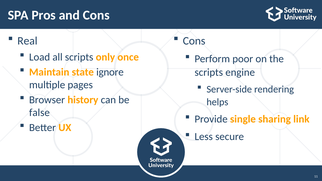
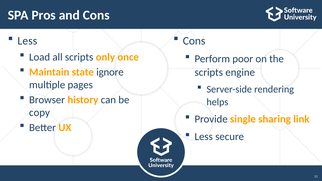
Real: Real -> Less (27, 41)
false: false -> copy (39, 113)
